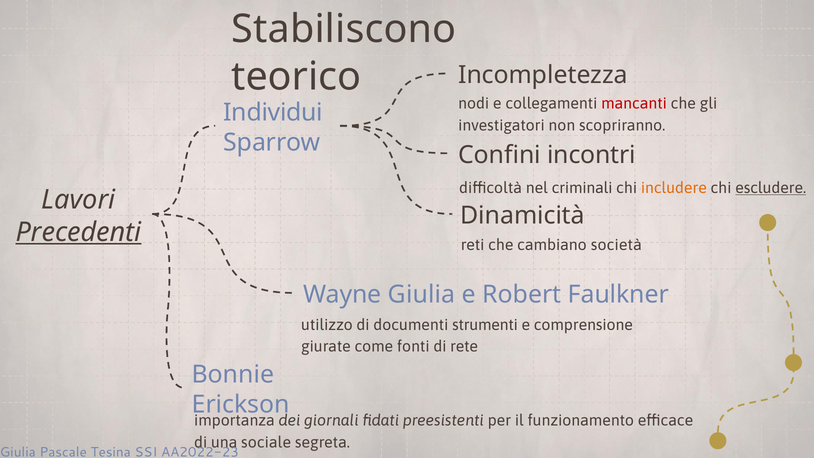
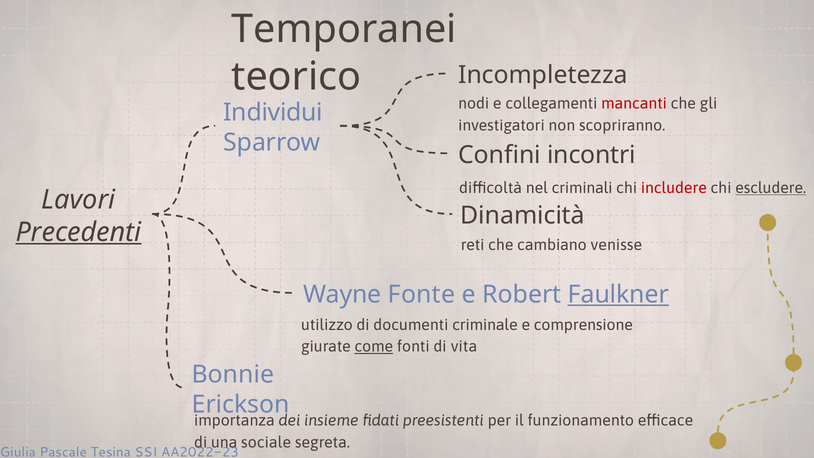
Stabiliscono: Stabiliscono -> Temporanei (344, 29)
includere colour: orange -> red (674, 188)
società: società -> venisse (616, 245)
Wayne Giulia: Giulia -> Fonte (422, 295)
Faulkner underline: none -> present (618, 295)
strumenti: strumenti -> criminale (485, 325)
come underline: none -> present (374, 347)
rete: rete -> vita (464, 347)
giornali: giornali -> insieme (331, 421)
